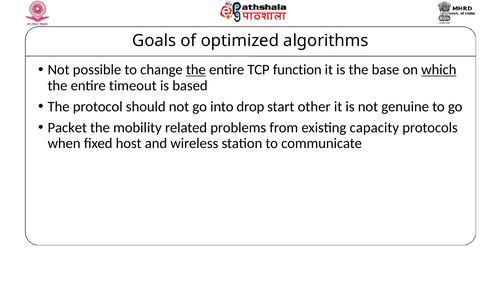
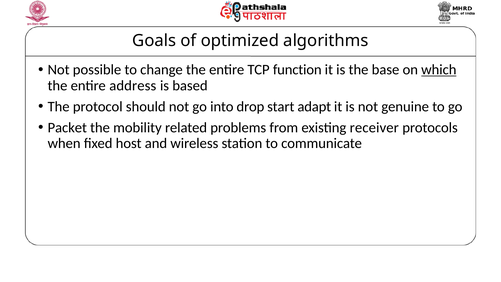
the underline: present -> none (196, 70)
timeout: timeout -> address (133, 85)
other: other -> adapt (314, 106)
capacity: capacity -> receiver (374, 128)
